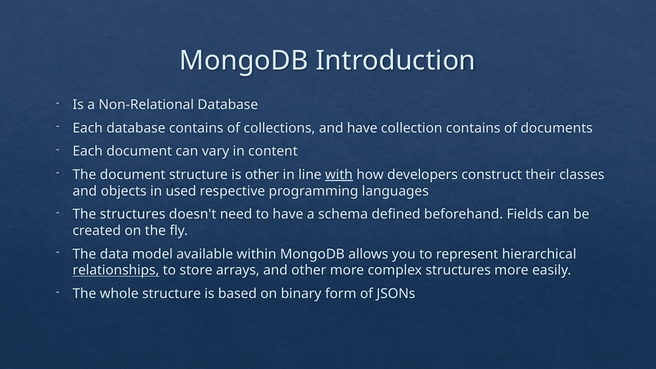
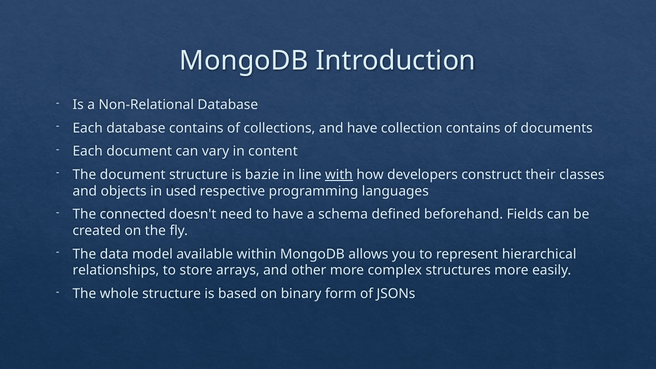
is other: other -> bazie (262, 175)
The structures: structures -> connected (133, 214)
relationships underline: present -> none (116, 270)
